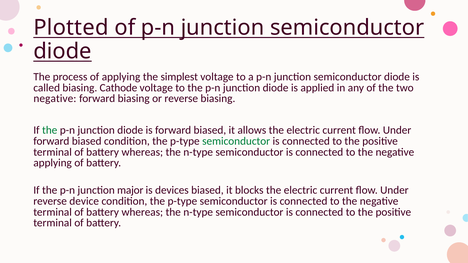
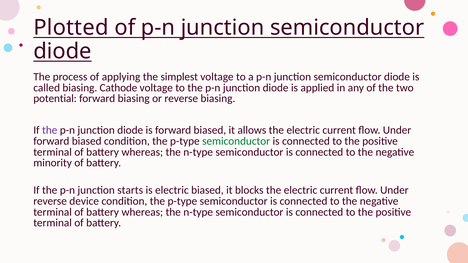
negative: negative -> potential (55, 99)
the colour: green -> purple (50, 130)
applying: applying -> minority (53, 163)
major: major -> starts (130, 190)
is devices: devices -> electric (172, 190)
